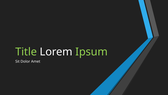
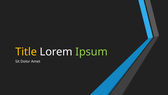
Title colour: light green -> yellow (26, 52)
